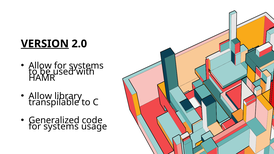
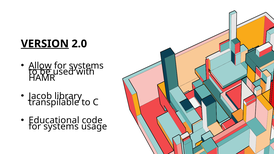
Allow underline: none -> present (40, 66)
Allow: Allow -> Jacob (40, 96)
Generalized: Generalized -> Educational (54, 120)
